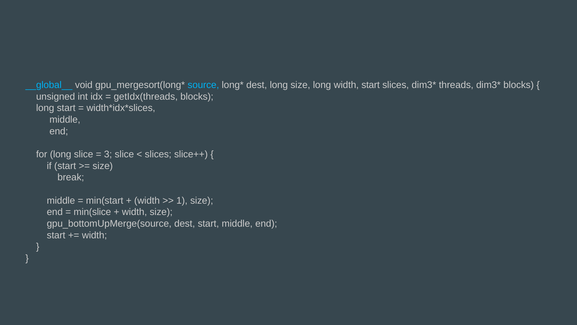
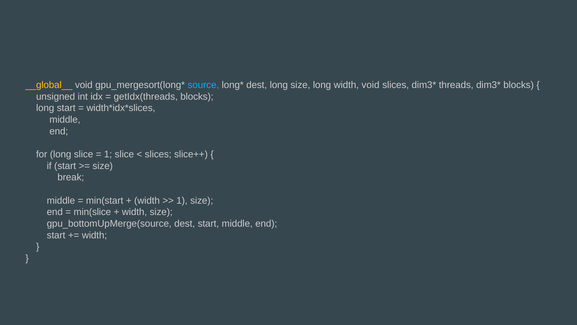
__global__ colour: light blue -> yellow (49, 85)
width start: start -> void (371, 85)
3: 3 -> 1 (108, 154)
